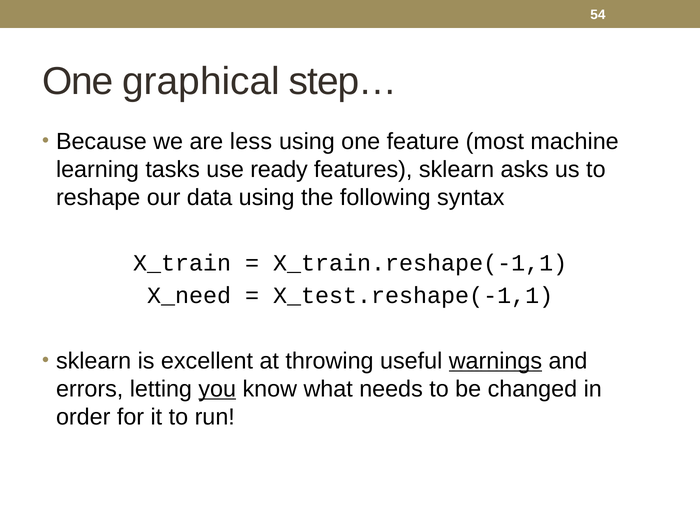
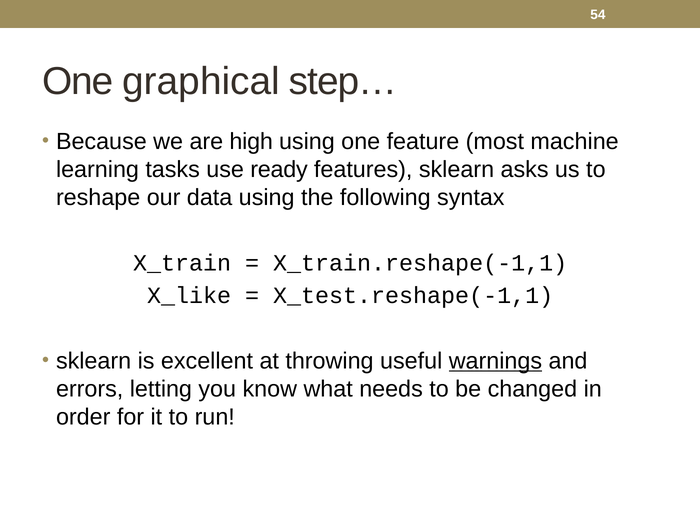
less: less -> high (251, 142)
X_need: X_need -> X_like (189, 296)
you underline: present -> none (217, 389)
